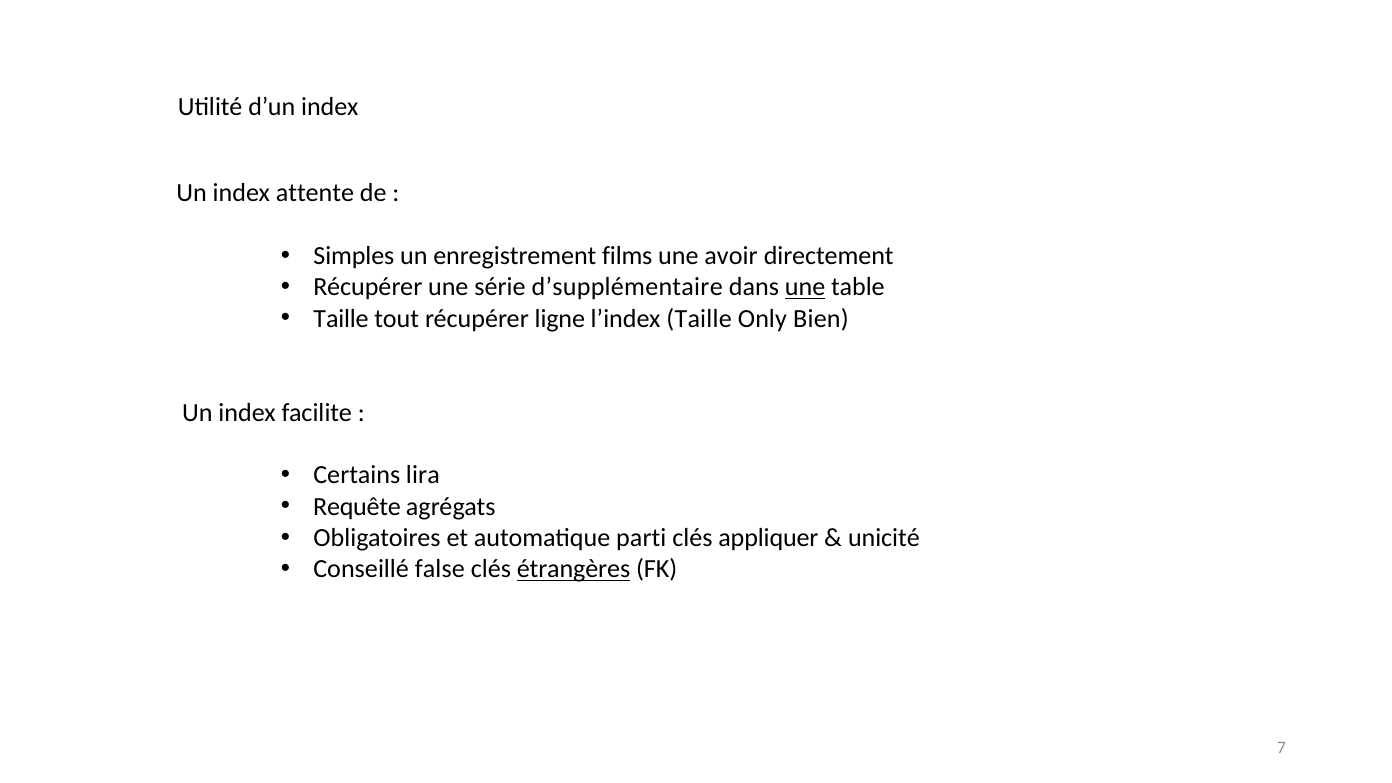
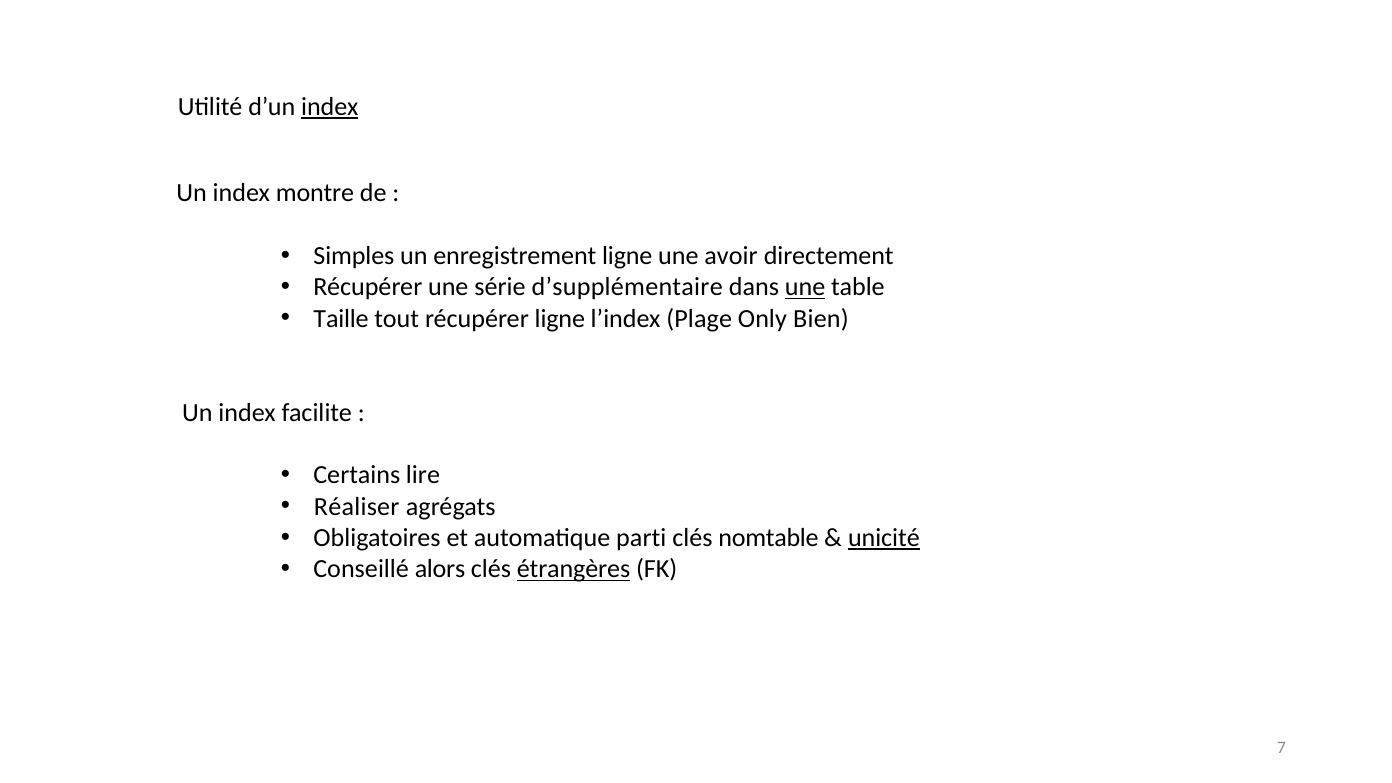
index underline: none -> present (330, 107)
attente: attente -> montre (315, 193)
enregistrement films: films -> ligne (627, 256)
l’index Taille: Taille -> Plage (699, 319)
lira: lira -> lire (423, 475)
Requête: Requête -> Réaliser (357, 507)
appliquer: appliquer -> nomtable (769, 538)
unicité underline: none -> present (884, 538)
false: false -> alors (440, 569)
